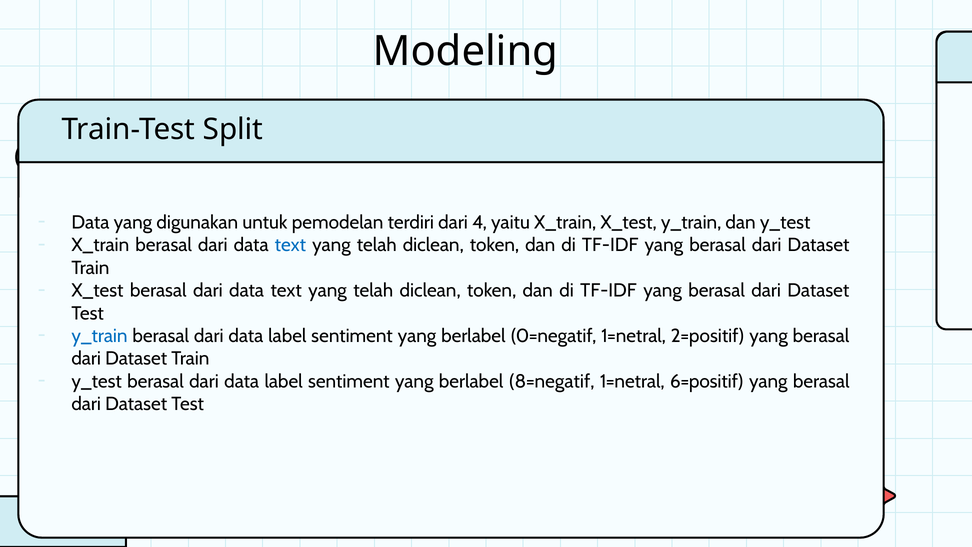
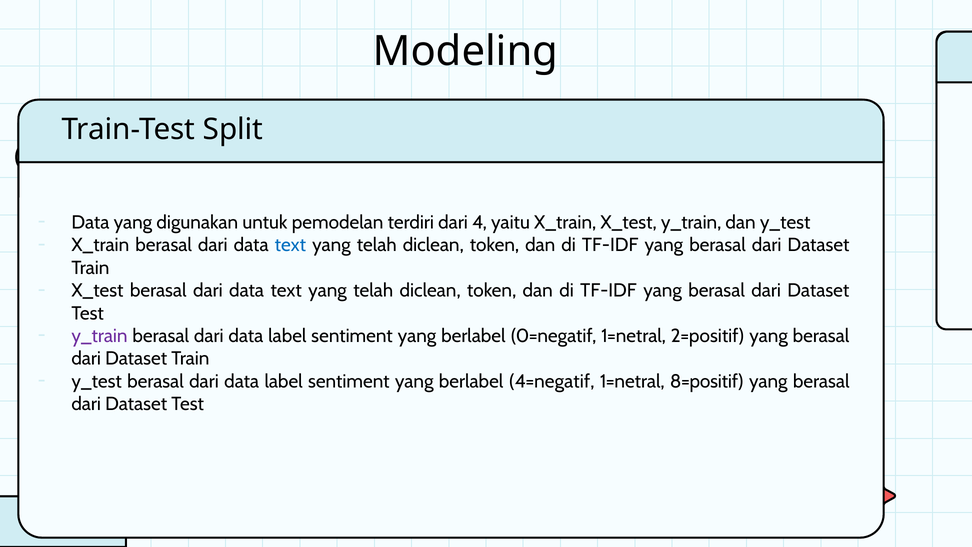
y_train colour: blue -> purple (99, 336)
8=negatif: 8=negatif -> 4=negatif (552, 381)
6=positif: 6=positif -> 8=positif (707, 381)
